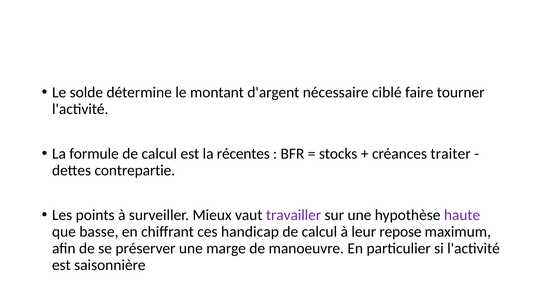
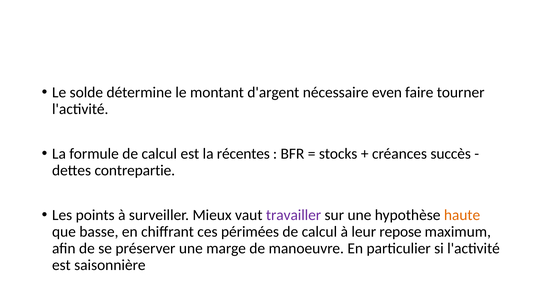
ciblé: ciblé -> even (387, 92)
traiter: traiter -> succès (451, 154)
haute colour: purple -> orange (462, 215)
handicap: handicap -> périmées (250, 232)
